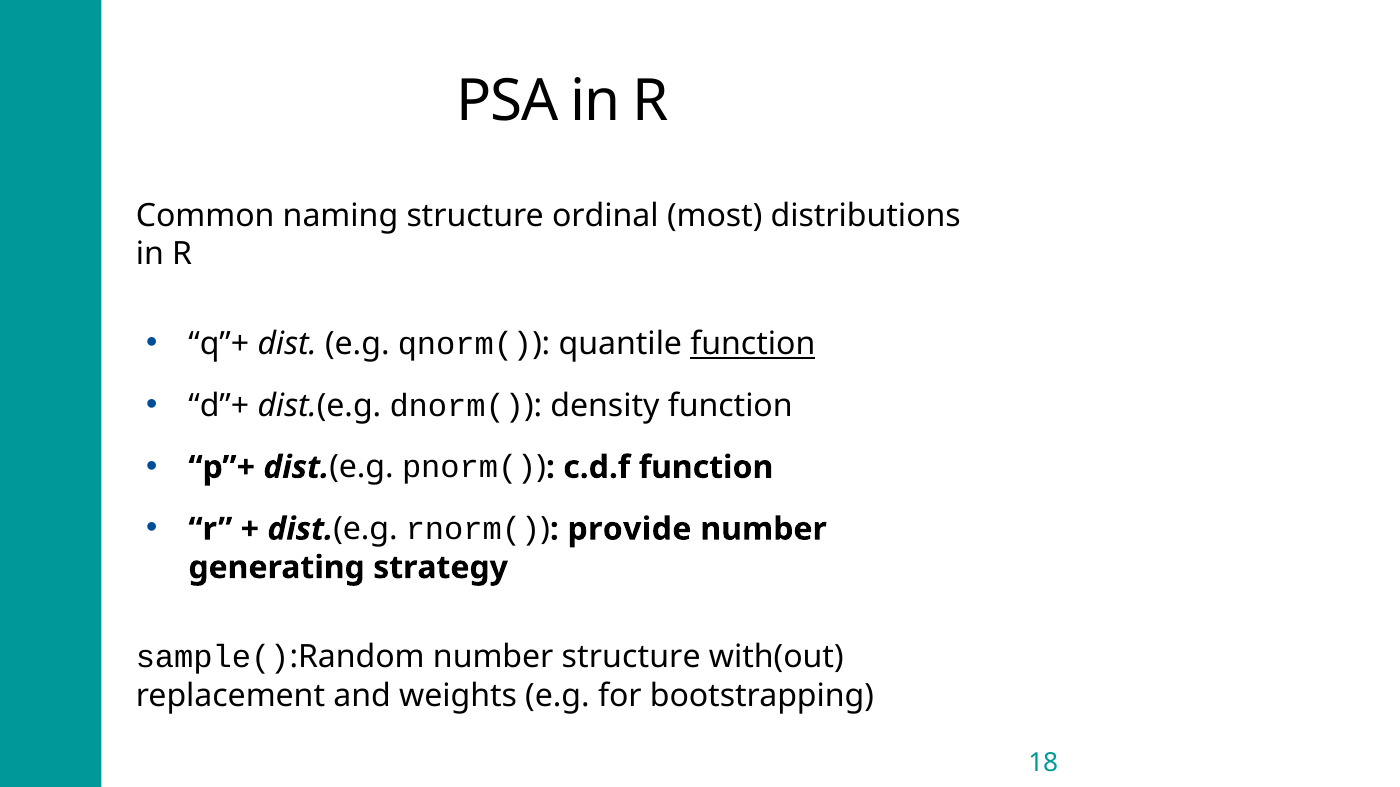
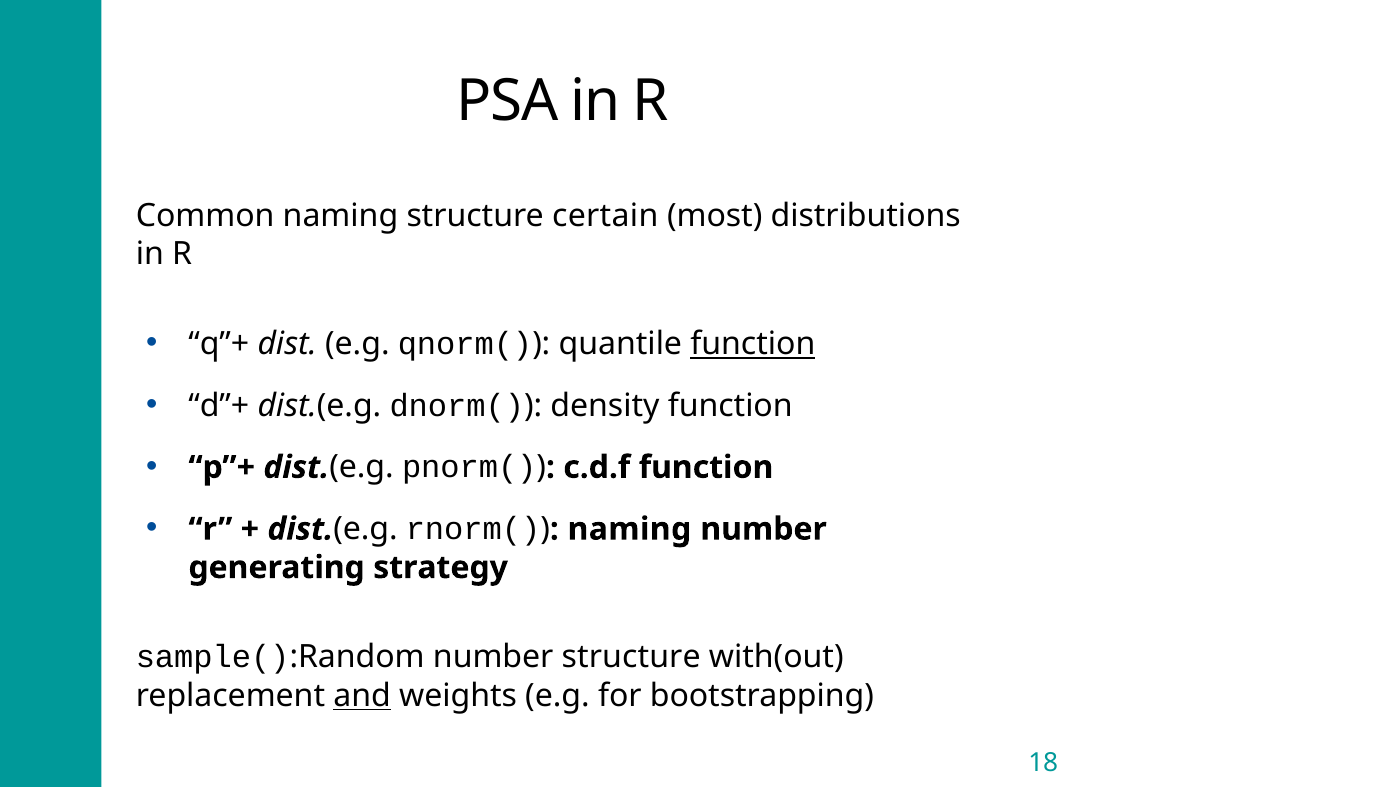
ordinal: ordinal -> certain (605, 216)
provide: provide -> naming (629, 529)
and underline: none -> present (362, 696)
